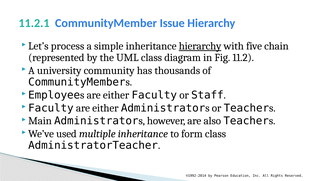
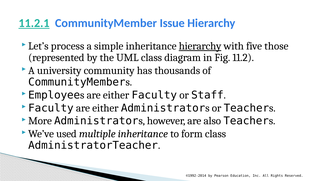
11.2.1 underline: none -> present (34, 23)
chain: chain -> those (276, 46)
Main: Main -> More (40, 121)
